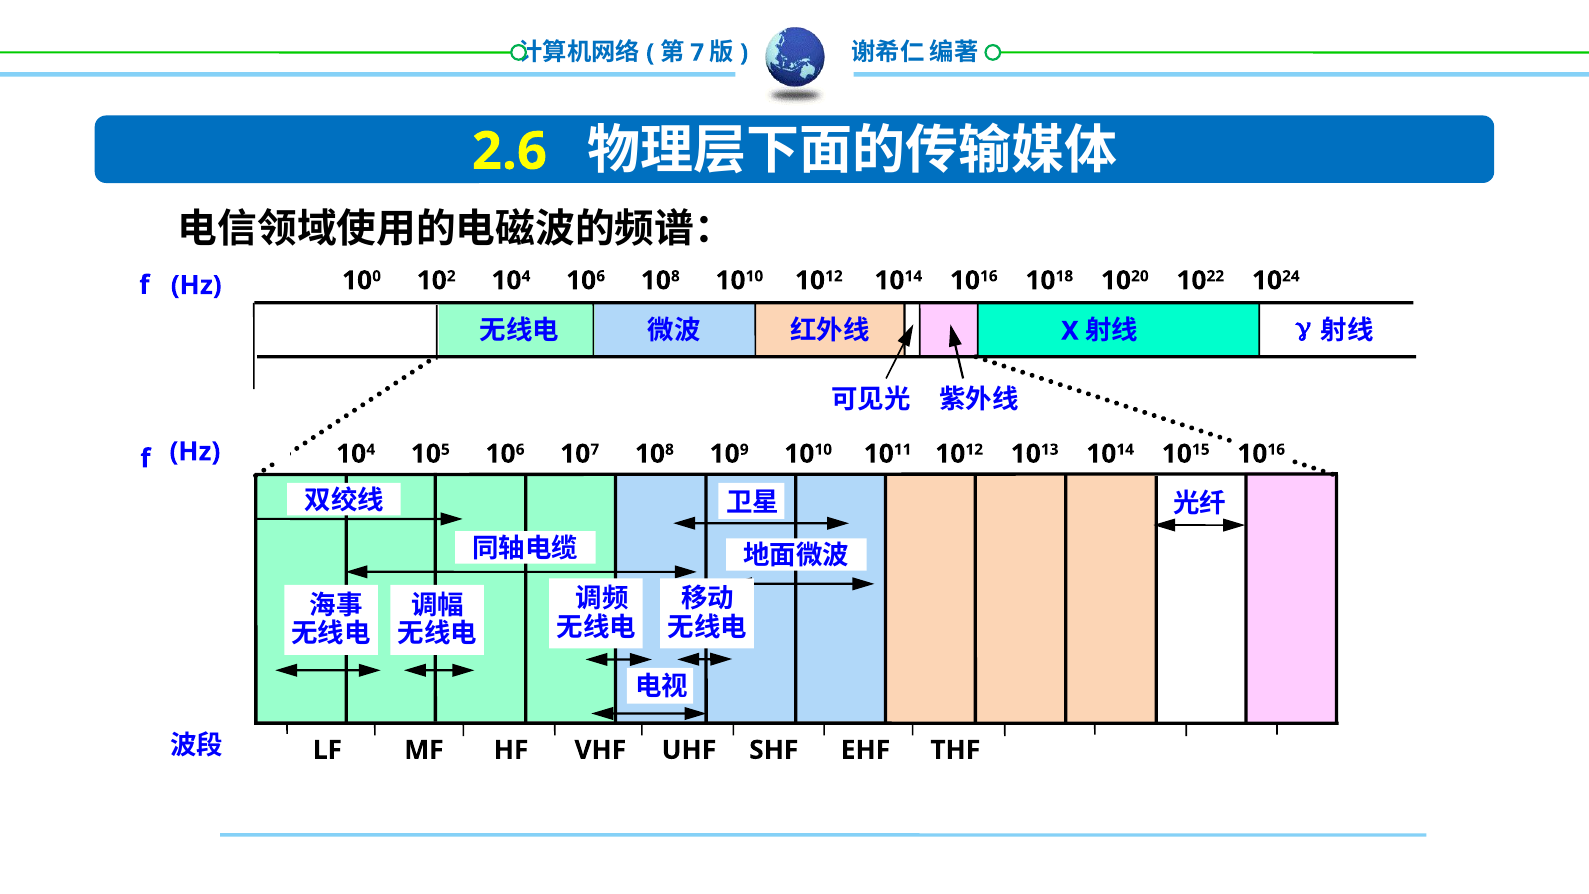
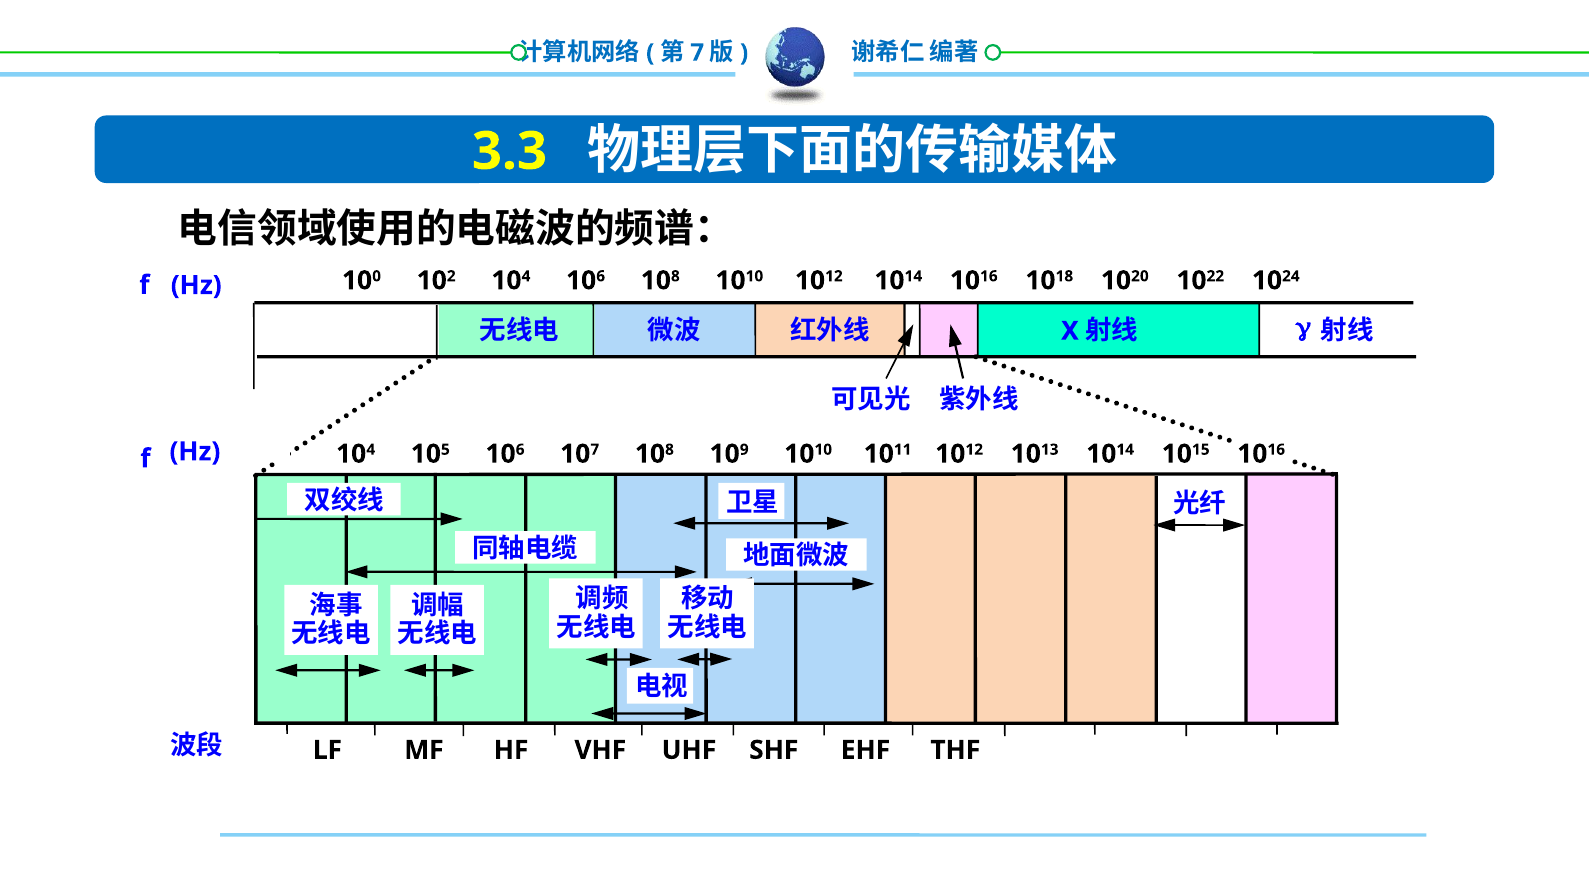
2.6: 2.6 -> 3.3 (509, 151)
